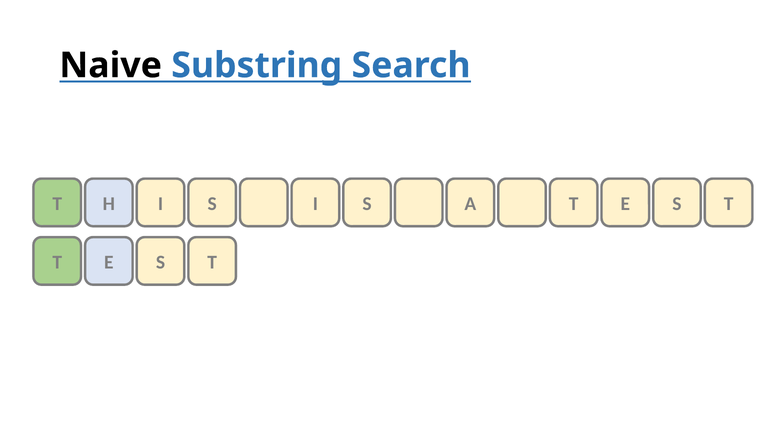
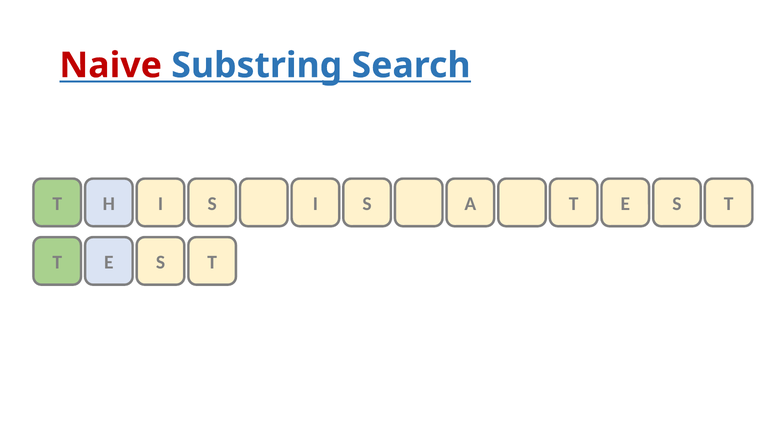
Naive colour: black -> red (111, 65)
